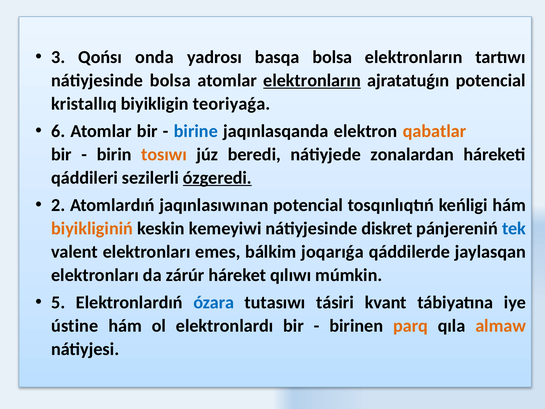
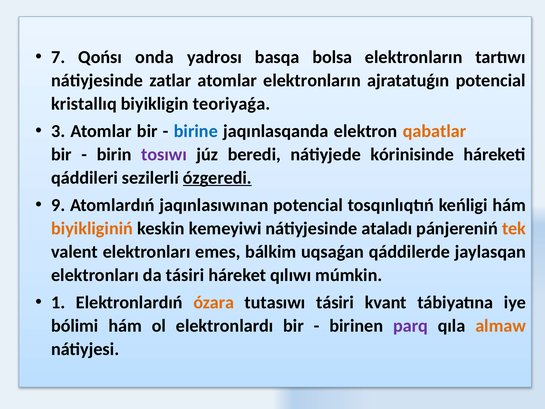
3: 3 -> 7 (58, 57)
nátiyjesinde bolsa: bolsa -> zatlar (170, 80)
elektronların underline: present -> none (312, 80)
6: 6 -> 3 (58, 131)
tosıwı colour: orange -> purple (164, 154)
zonalardan: zonalardan -> kórinisinde (412, 154)
2: 2 -> 9 (58, 205)
diskret: diskret -> ataladı (387, 228)
tek colour: blue -> orange (514, 228)
joqarıǵa: joqarıǵa -> uqsaǵan (333, 252)
da zárúr: zárúr -> tásiri (185, 275)
5: 5 -> 1 (58, 302)
ózara colour: blue -> orange (214, 302)
ústine: ústine -> bólimi (75, 326)
parq colour: orange -> purple (410, 326)
